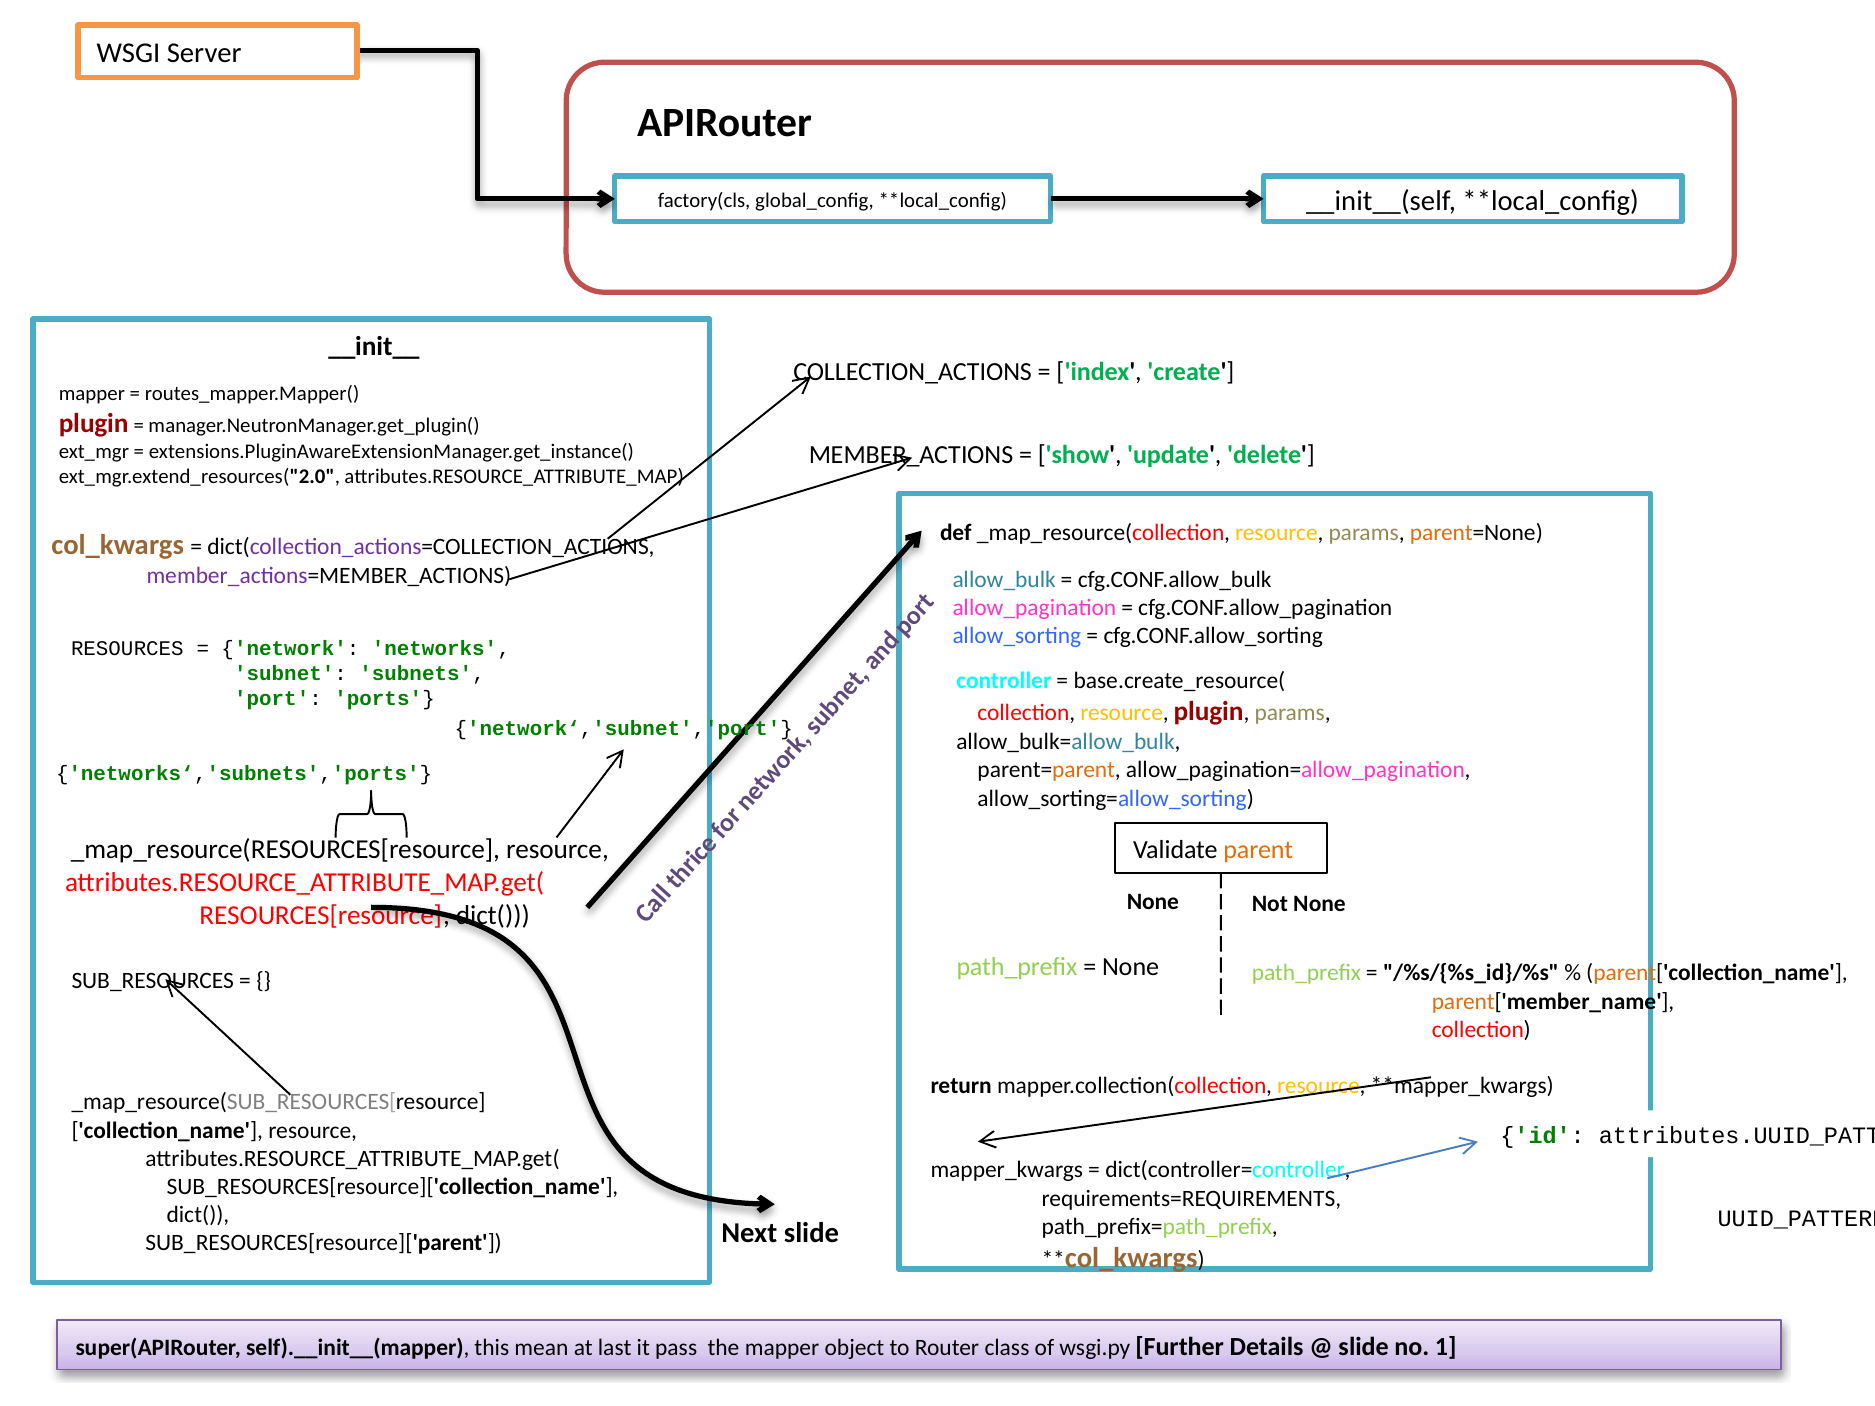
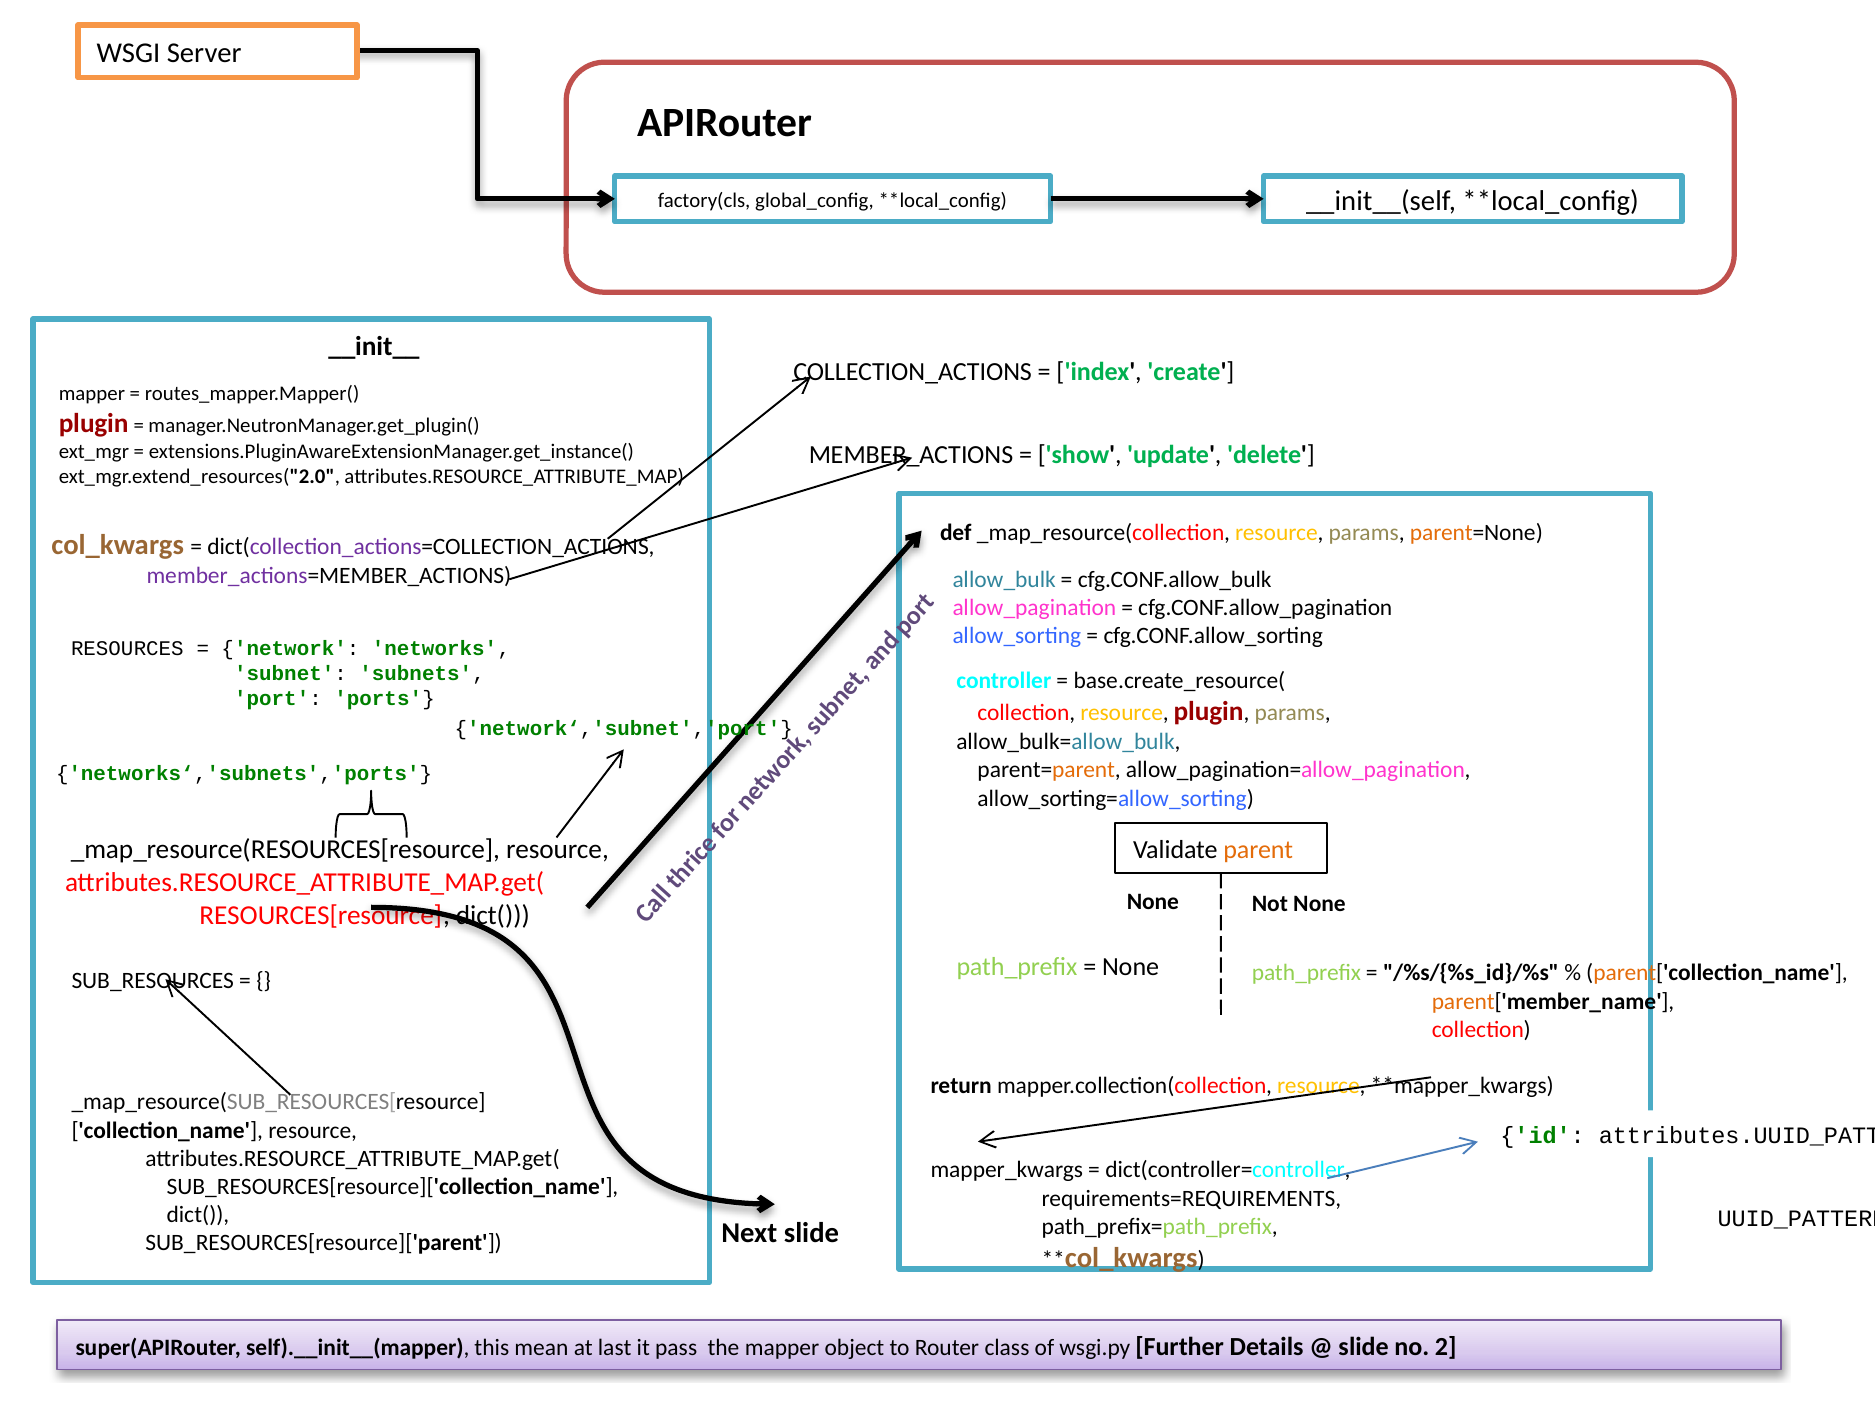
1: 1 -> 2 (1446, 1347)
